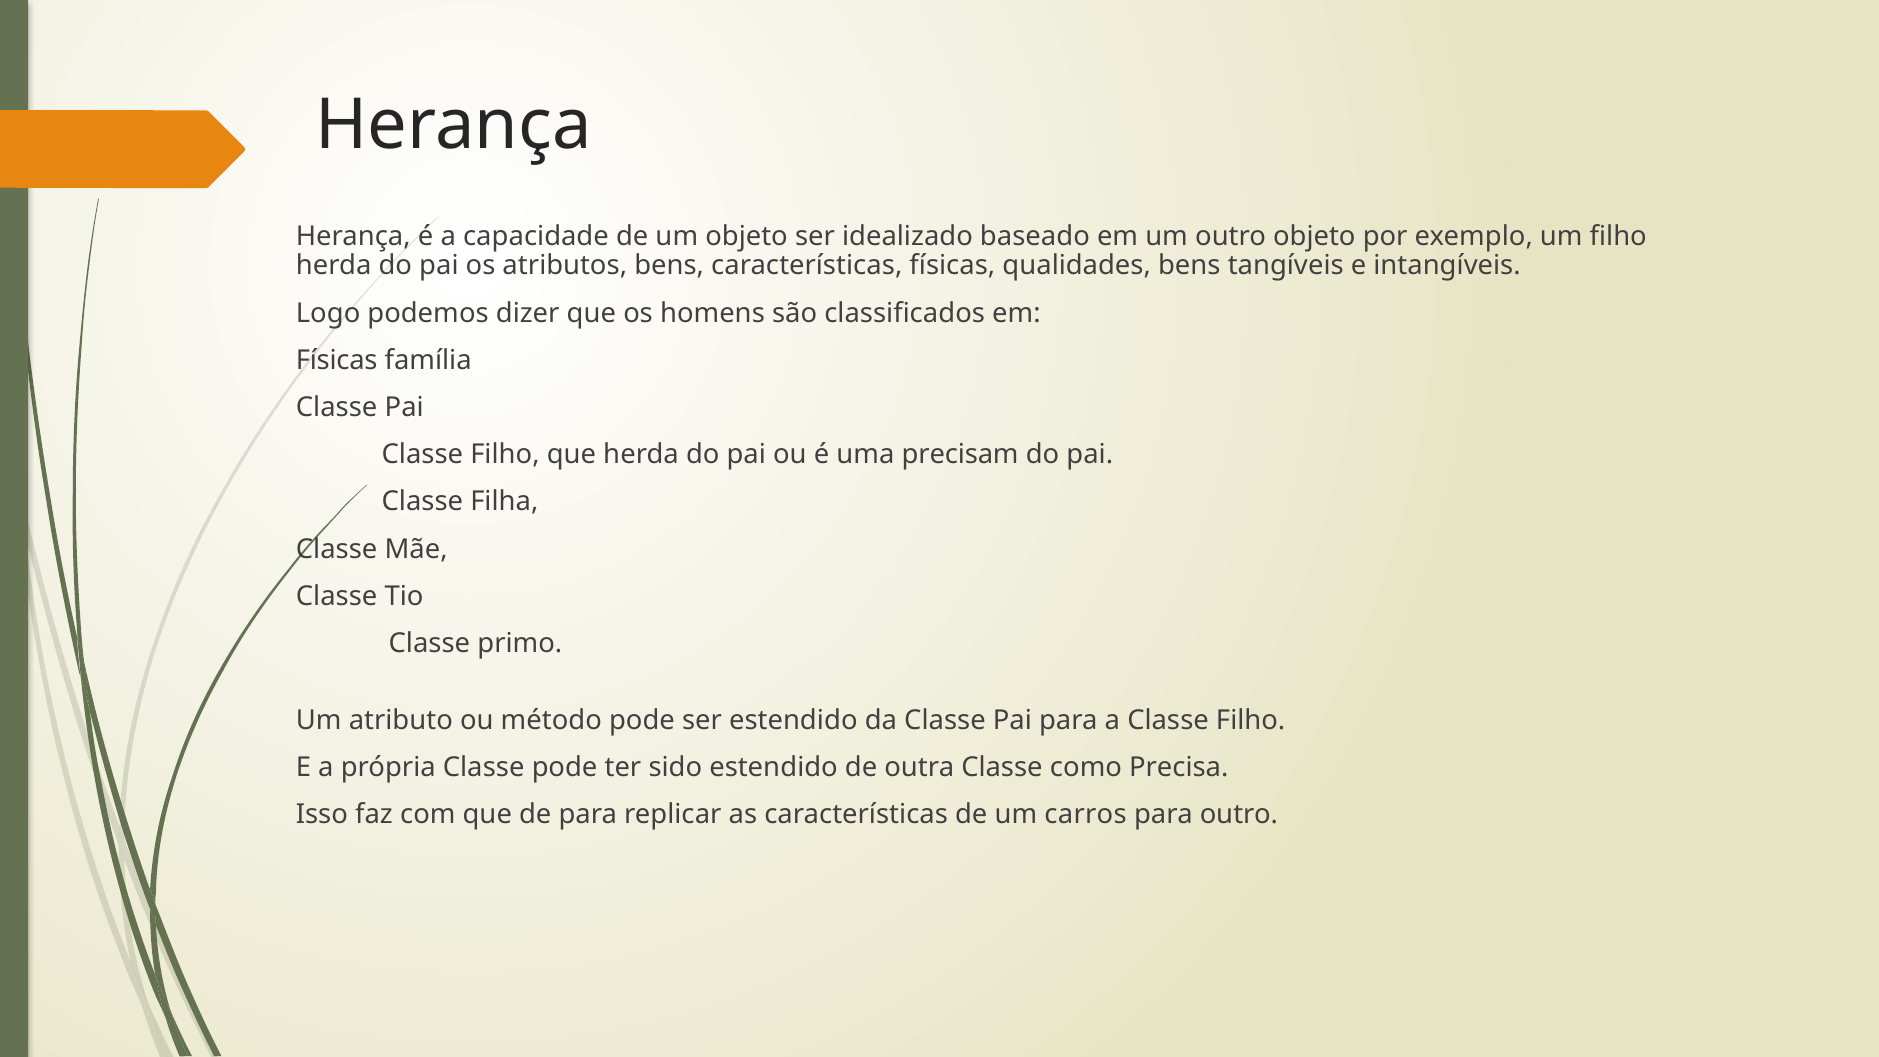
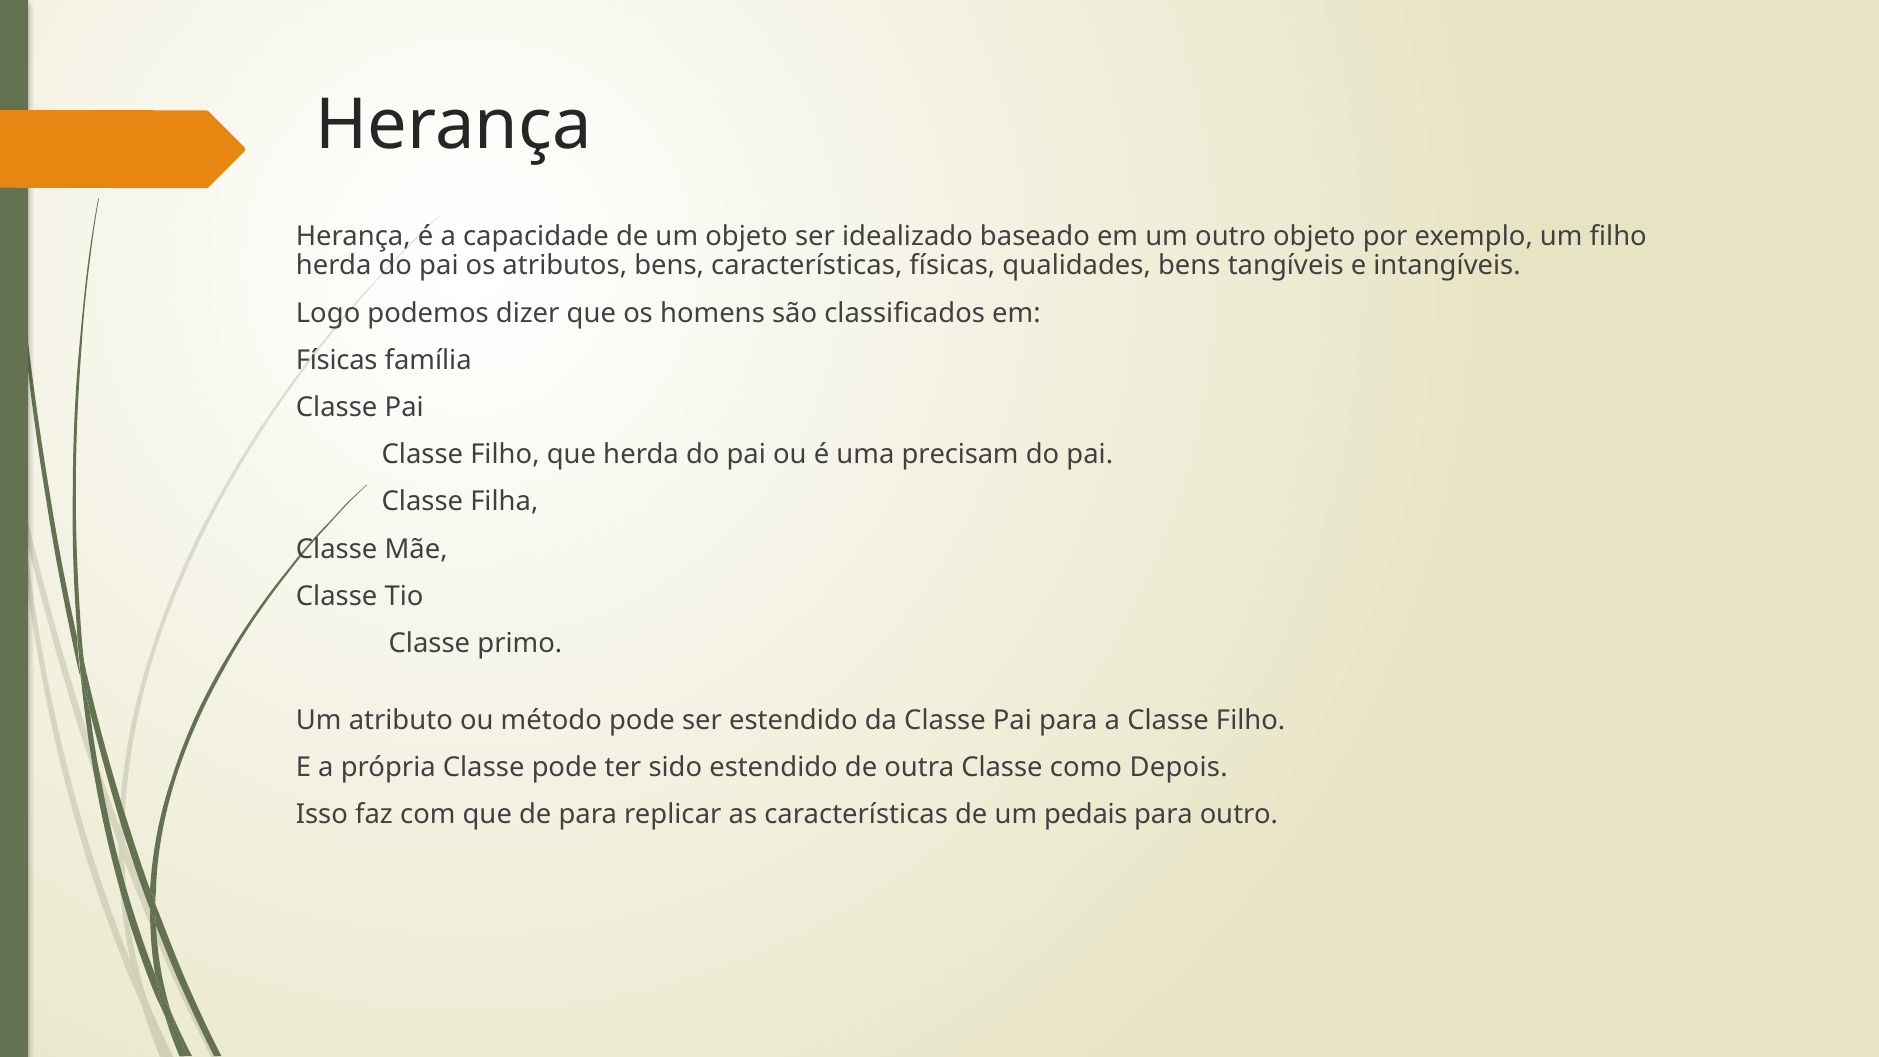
Precisa: Precisa -> Depois (1179, 768)
carros: carros -> pedais (1086, 815)
